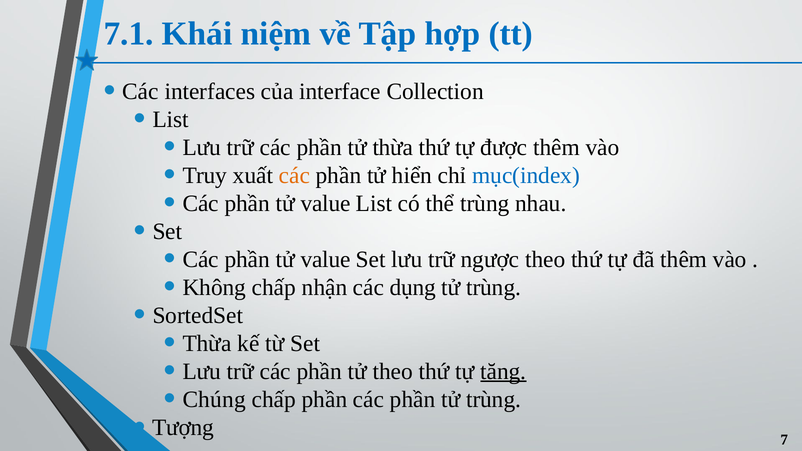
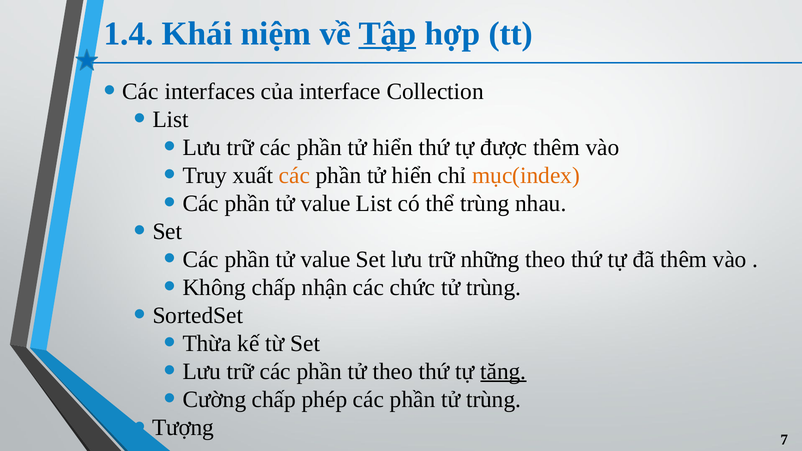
7.1: 7.1 -> 1.4 (129, 34)
Tập underline: none -> present (387, 34)
thừa: thừa -> hiển (393, 147)
mục(index colour: blue -> orange (526, 175)
ngược: ngược -> những (490, 259)
dụng: dụng -> chức (413, 287)
Chúng: Chúng -> Cường (214, 399)
chấp phần: phần -> phép (325, 399)
